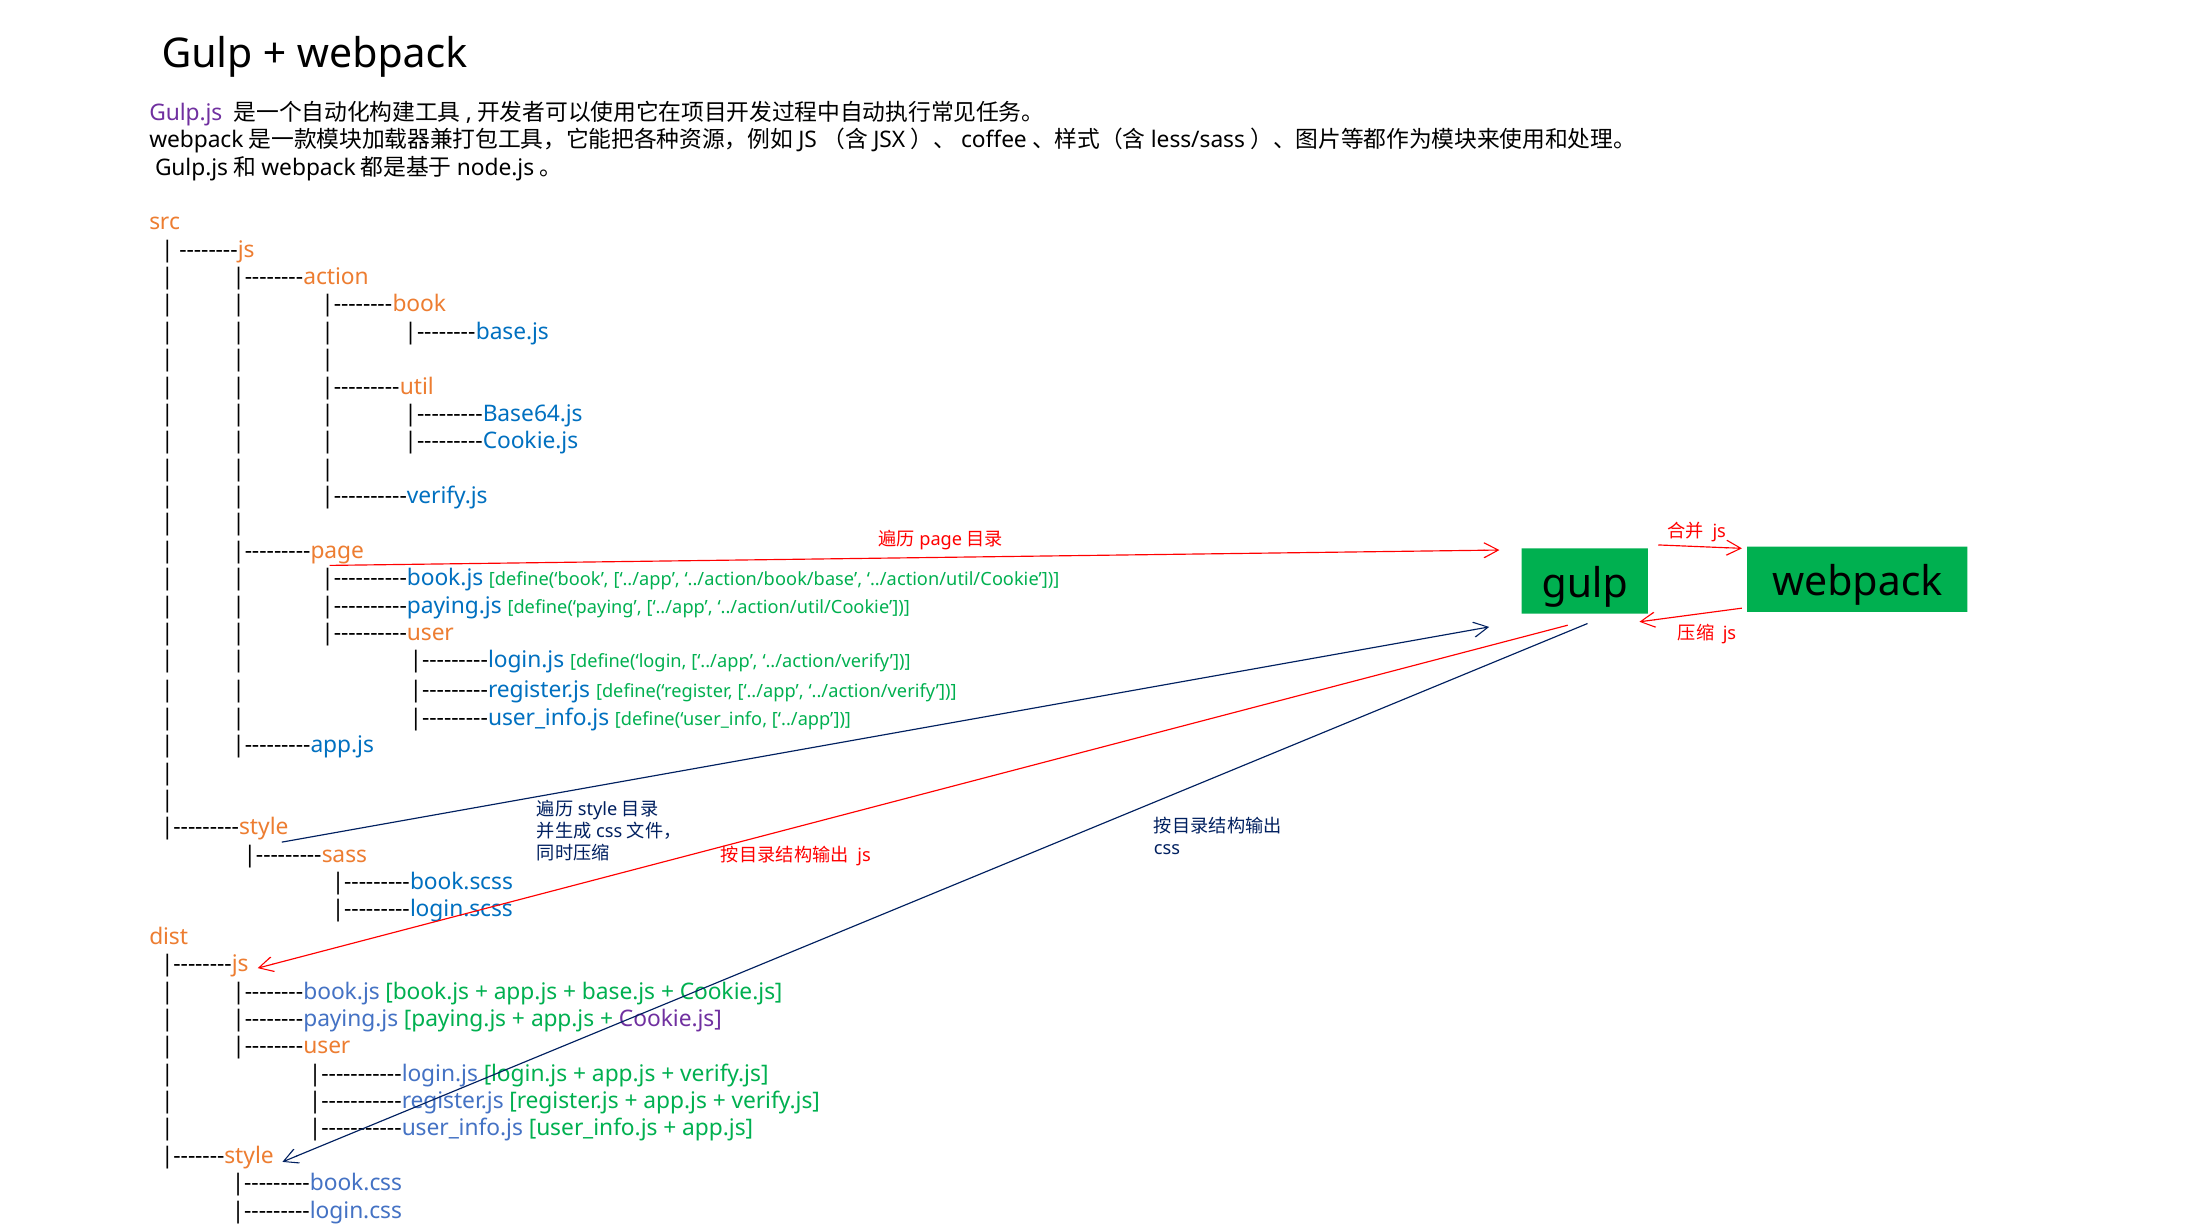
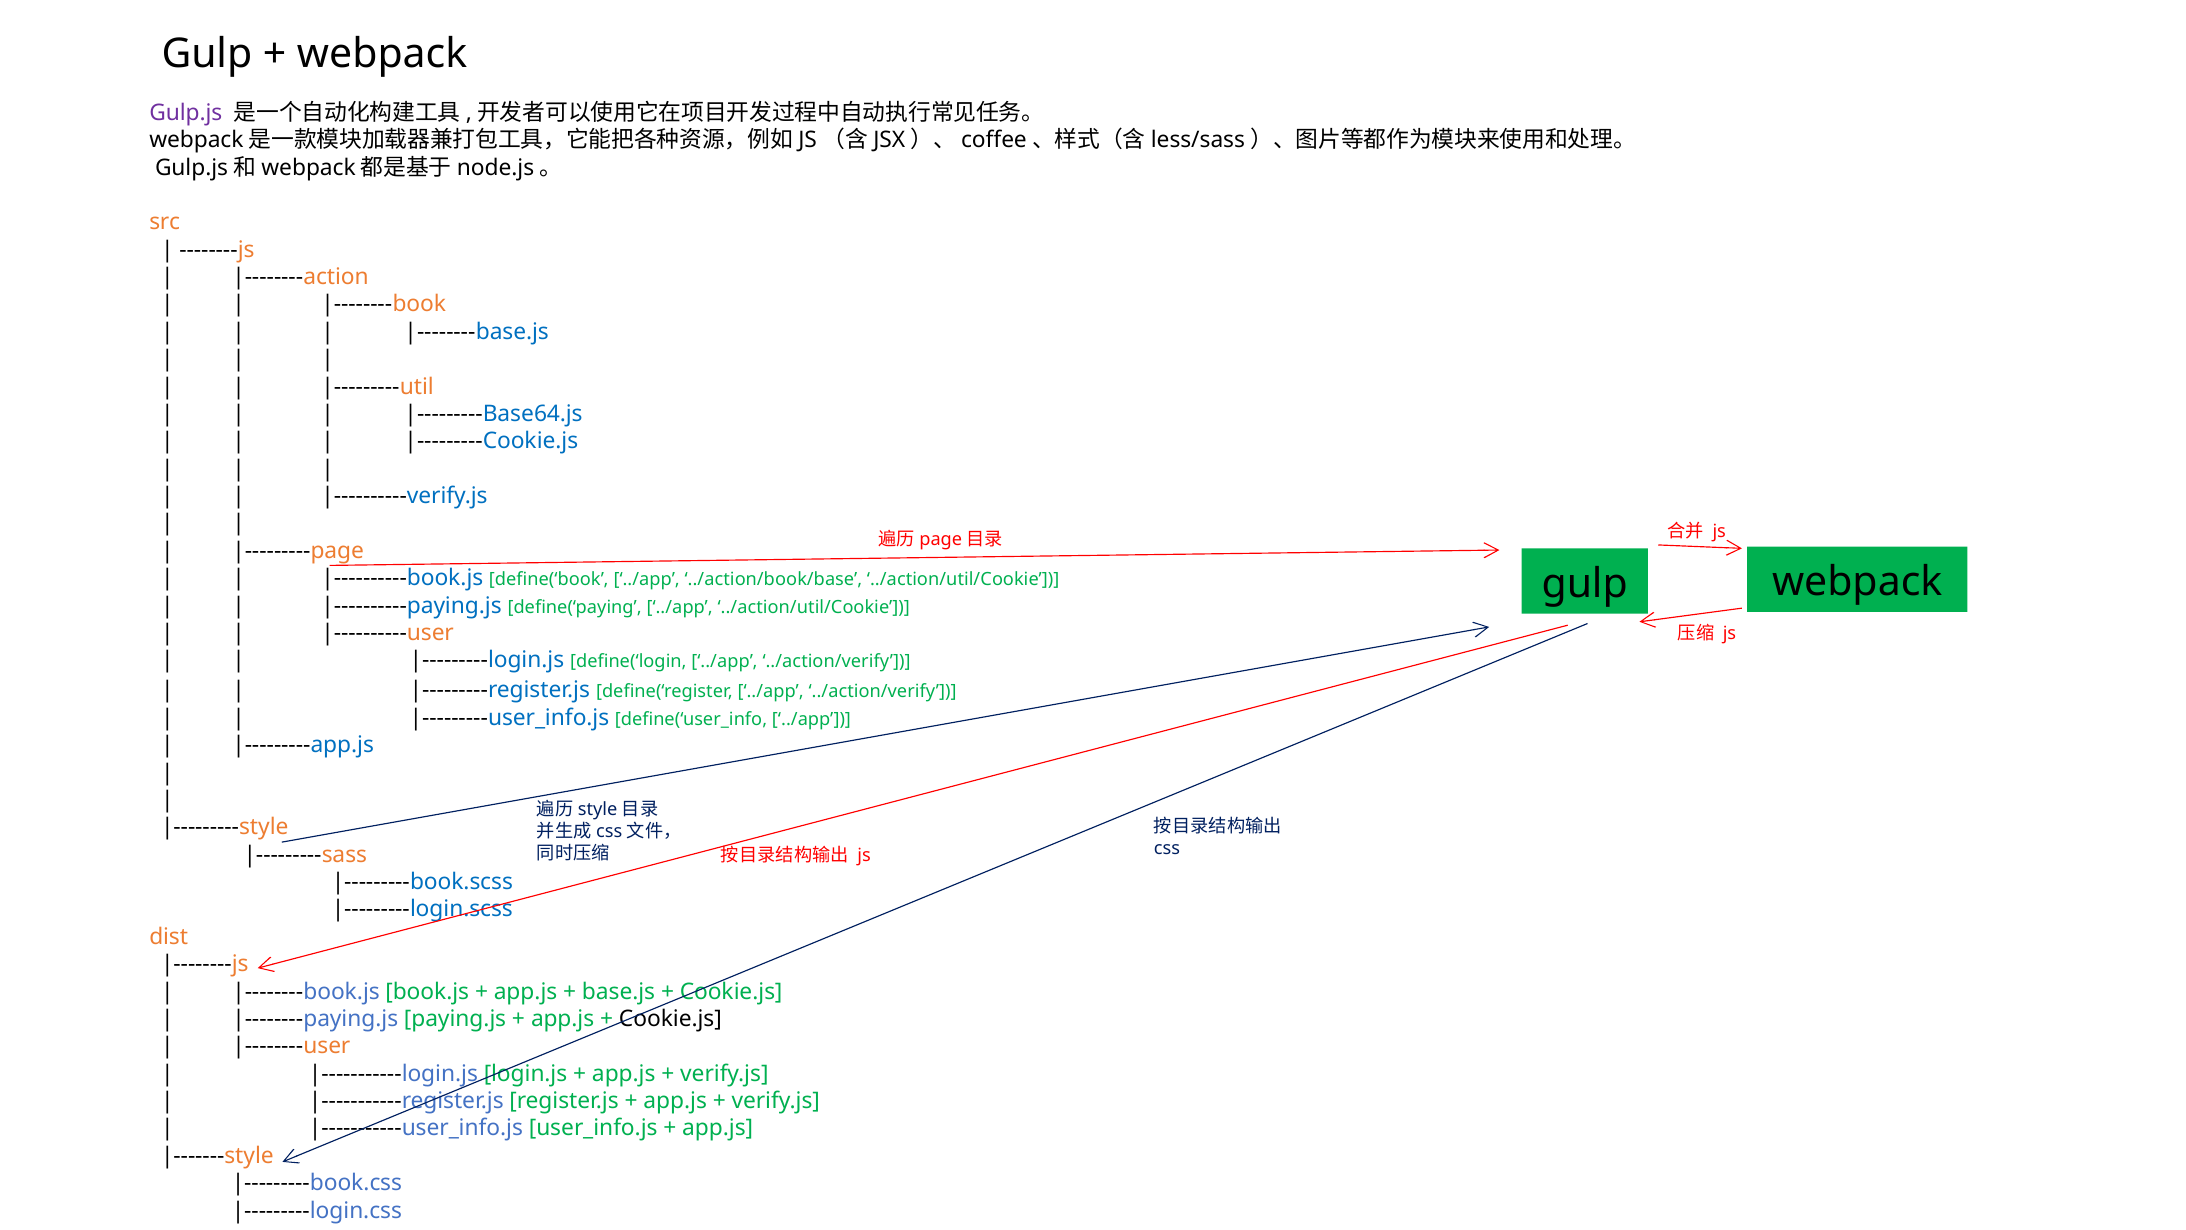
Cookie.js colour: purple -> black (670, 1019)
